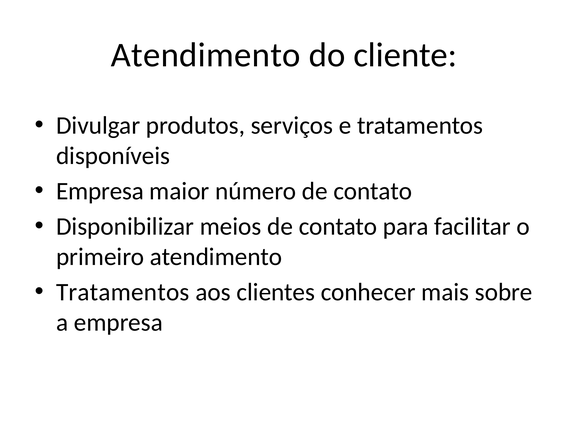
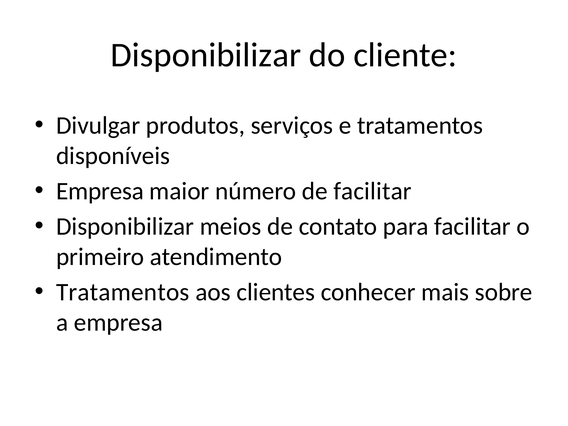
Atendimento: Atendimento -> Disponibilizar (206, 55)
número de contato: contato -> facilitar (373, 191)
